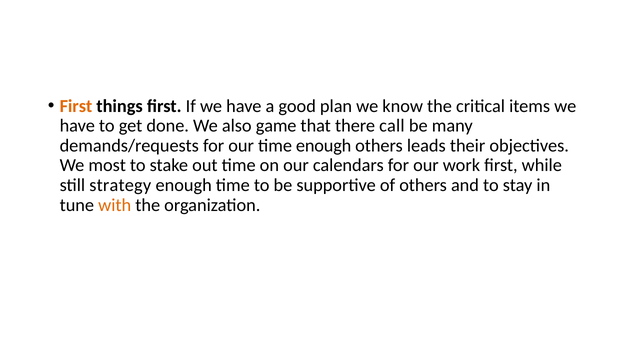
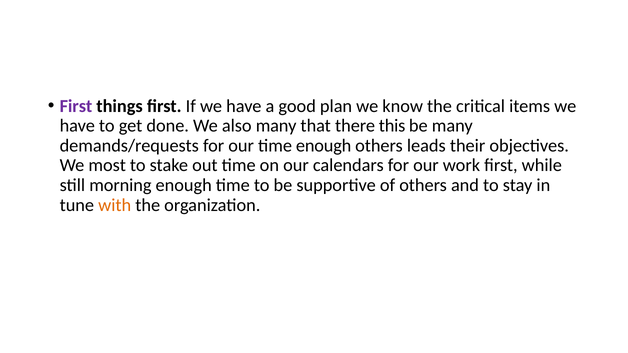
First colour: orange -> purple (76, 106)
also game: game -> many (276, 126)
call: call -> this (392, 126)
strategy: strategy -> morning (120, 185)
